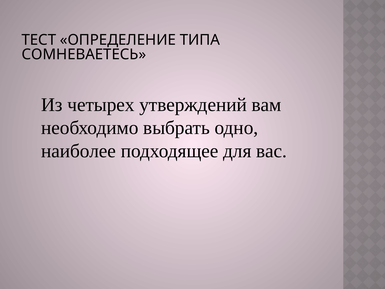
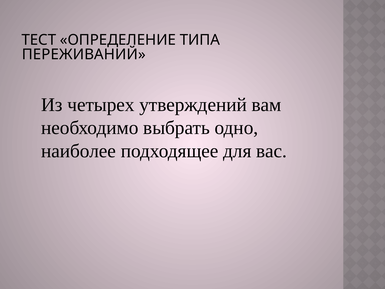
СОМНЕВАЕТЕСЬ: СОМНЕВАЕТЕСЬ -> ПЕРЕЖИВАНИЙ (84, 54)
